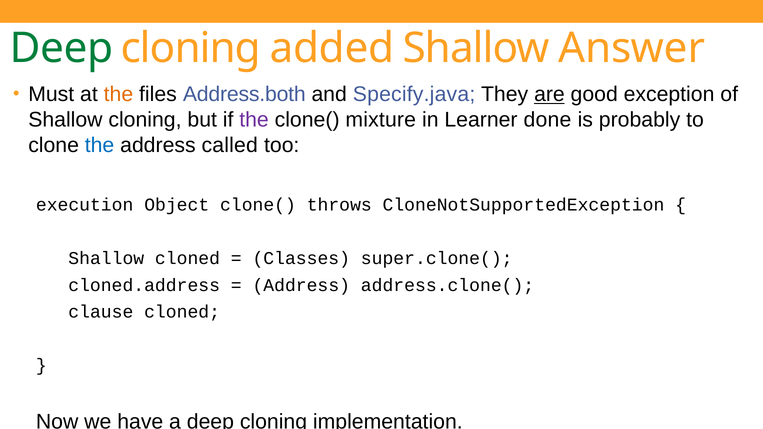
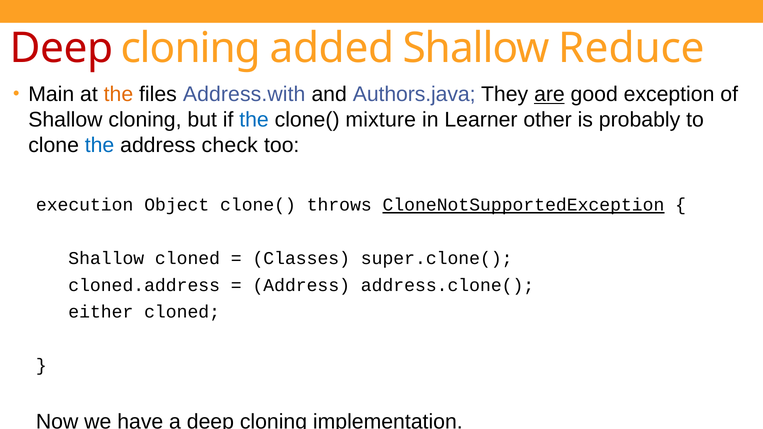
Deep colour: green -> red (61, 48)
Answer: Answer -> Reduce (632, 48)
Must: Must -> Main (51, 94)
Address.both: Address.both -> Address.with (244, 94)
Specify.java: Specify.java -> Authors.java (414, 94)
the colour: purple -> blue (254, 120)
done: done -> other (548, 120)
called: called -> check (230, 145)
CloneNotSupportedException underline: none -> present (523, 205)
clause: clause -> either (101, 312)
